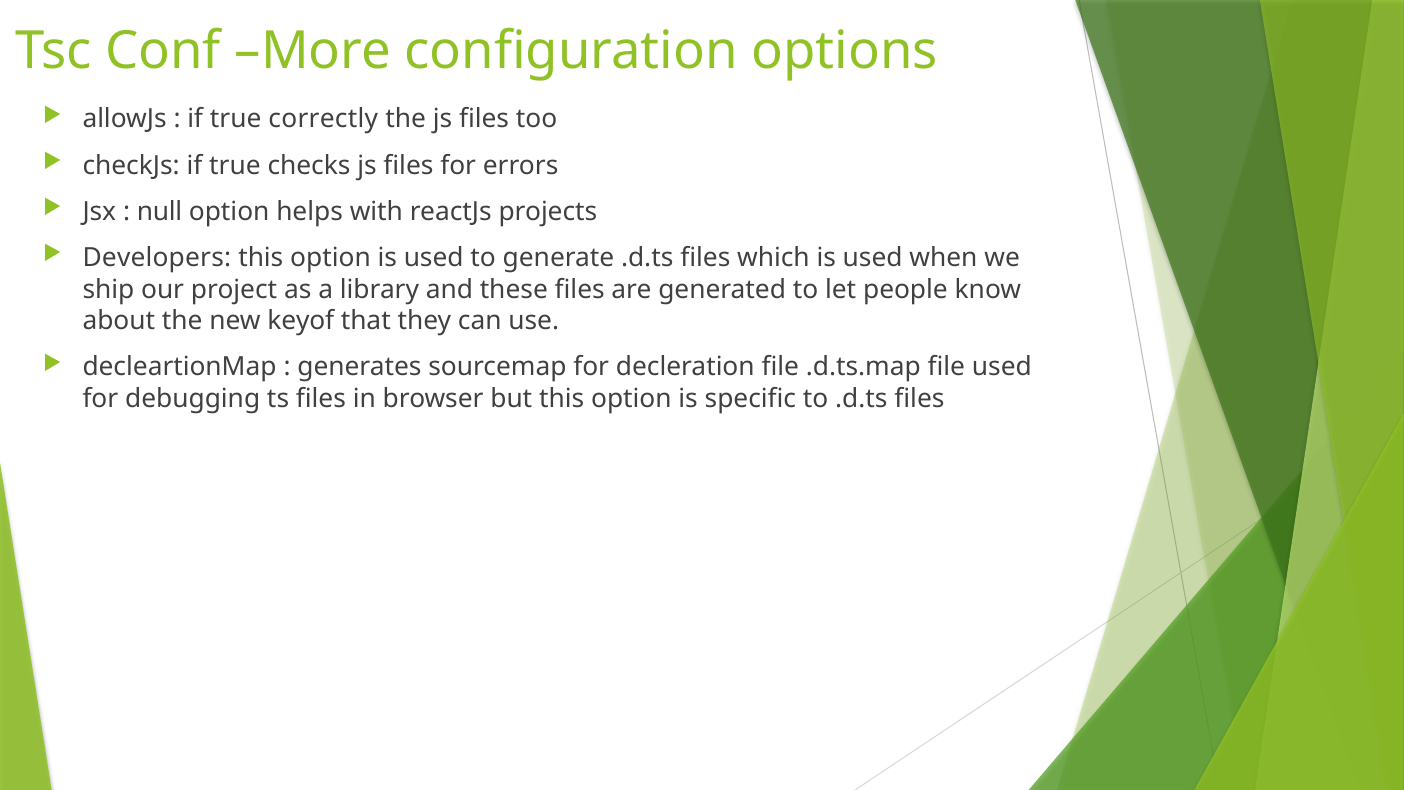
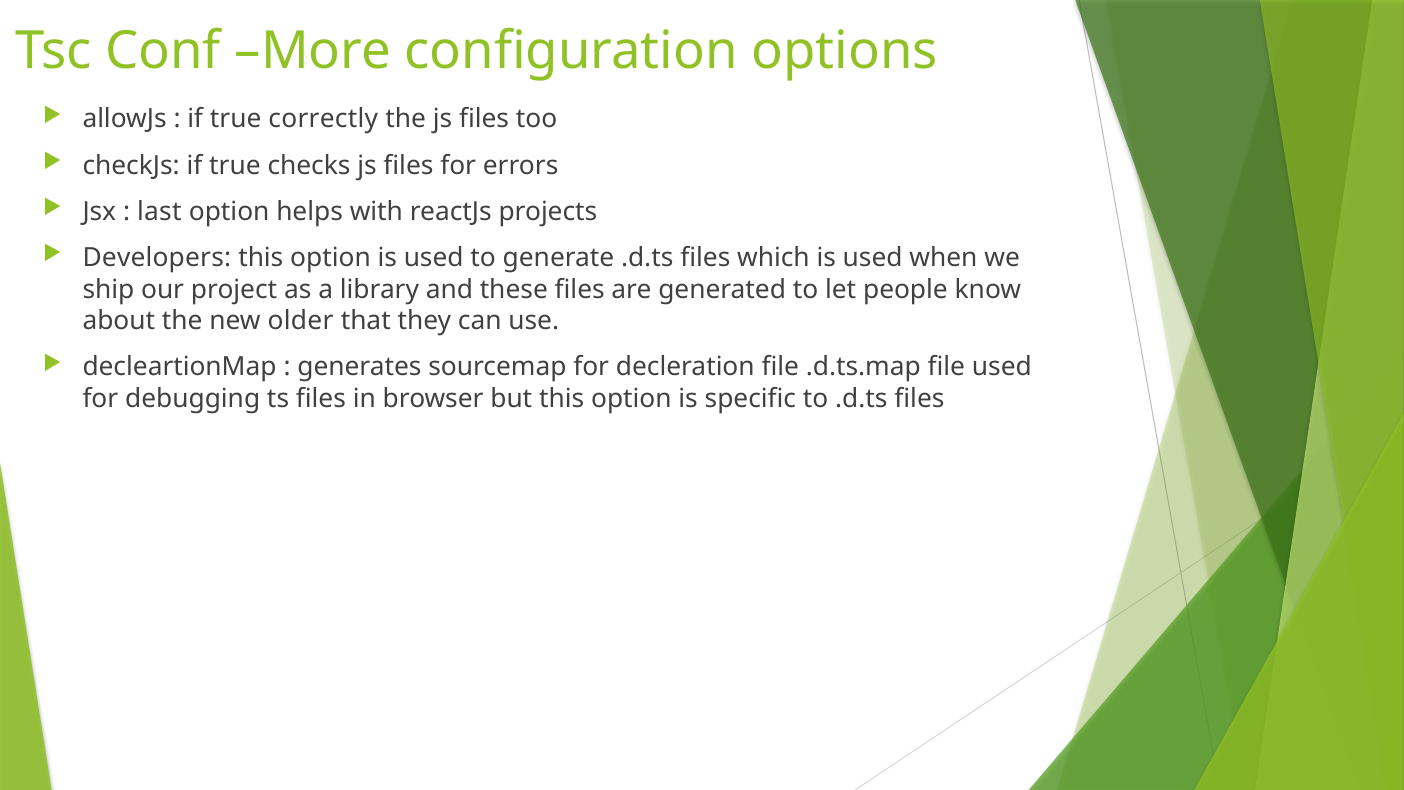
null: null -> last (159, 212)
keyof: keyof -> older (301, 321)
